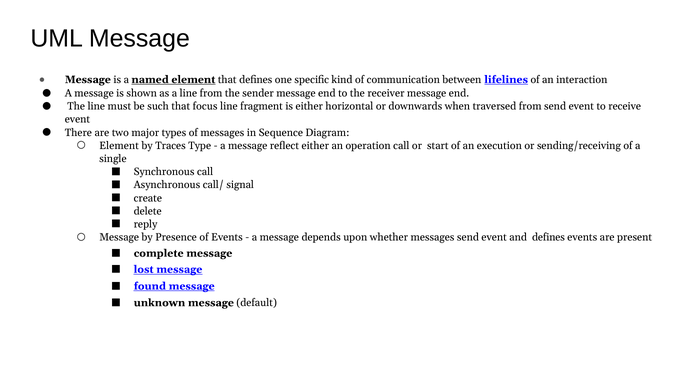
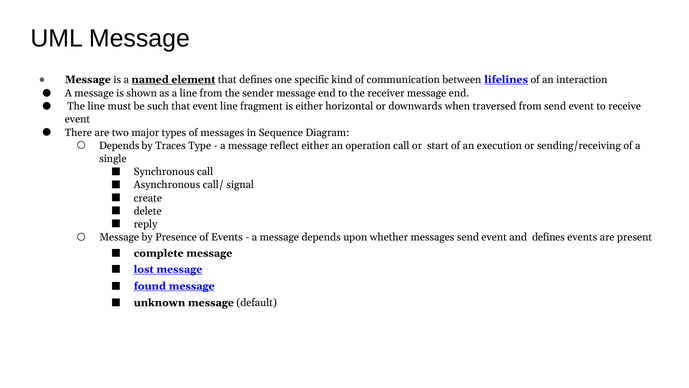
that focus: focus -> event (205, 106)
Element: Element -> Depends (119, 146)
